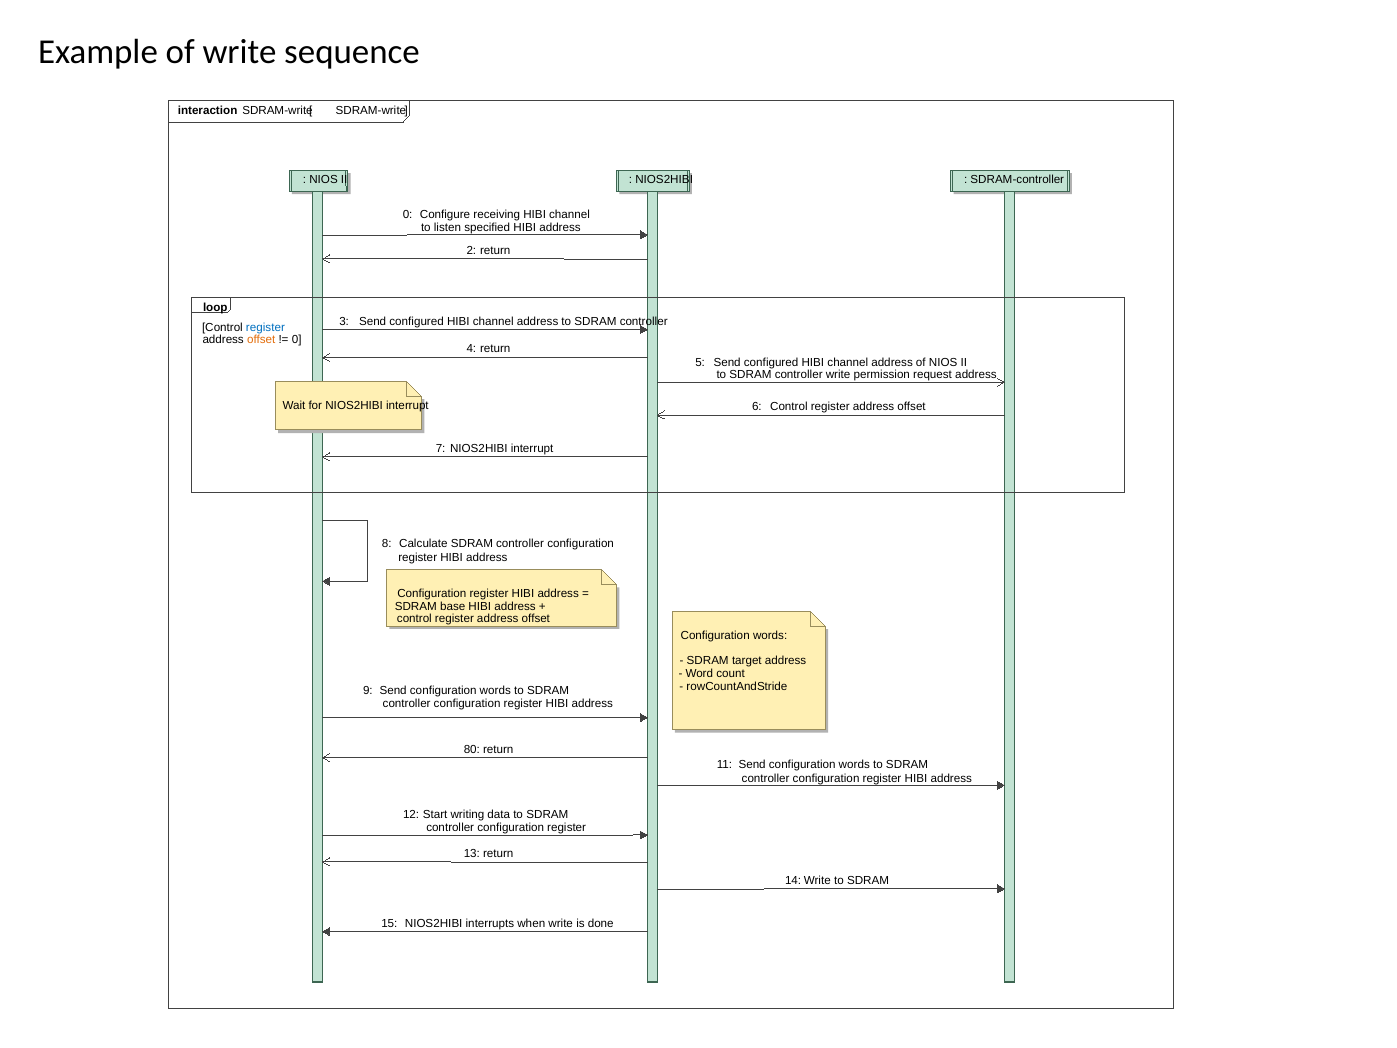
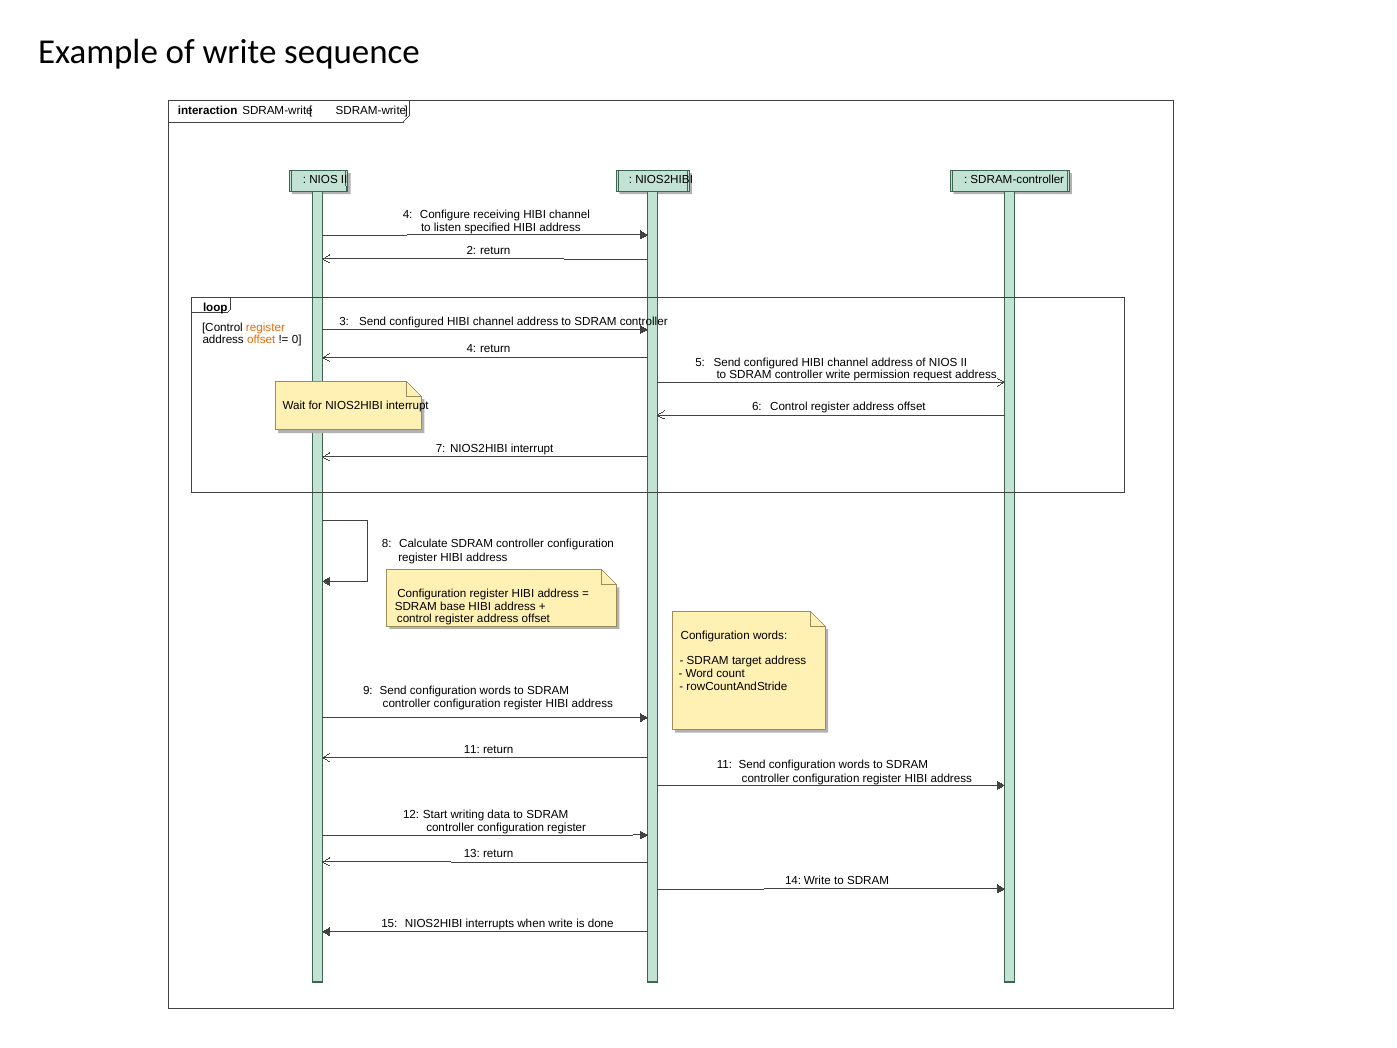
0: 0 -> 4 (408, 215)
register colour: blue -> orange (265, 327)
80: 80 -> 11 (472, 749)
